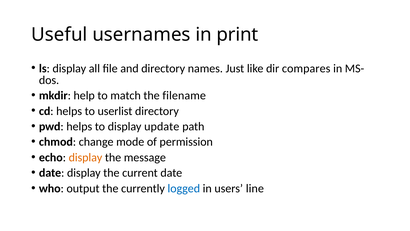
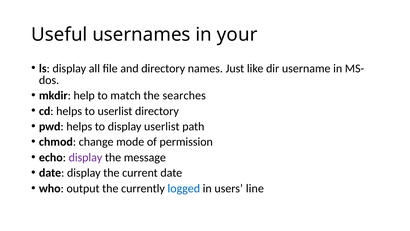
print: print -> your (237, 34)
compares: compares -> username (306, 68)
filename: filename -> searches (184, 95)
display update: update -> userlist (162, 126)
display colour: orange -> purple (85, 157)
